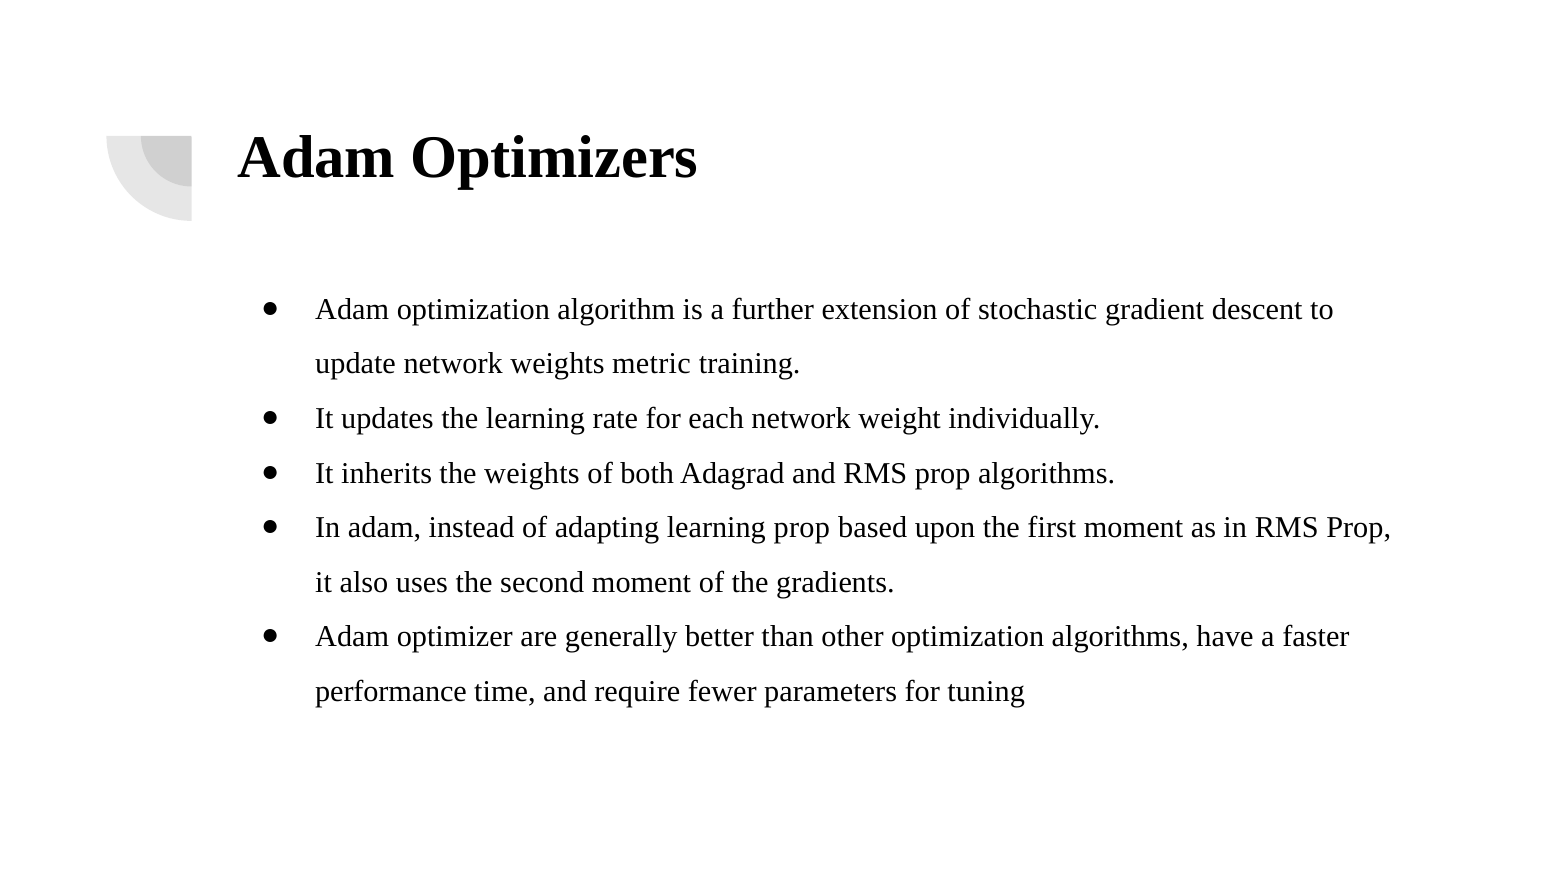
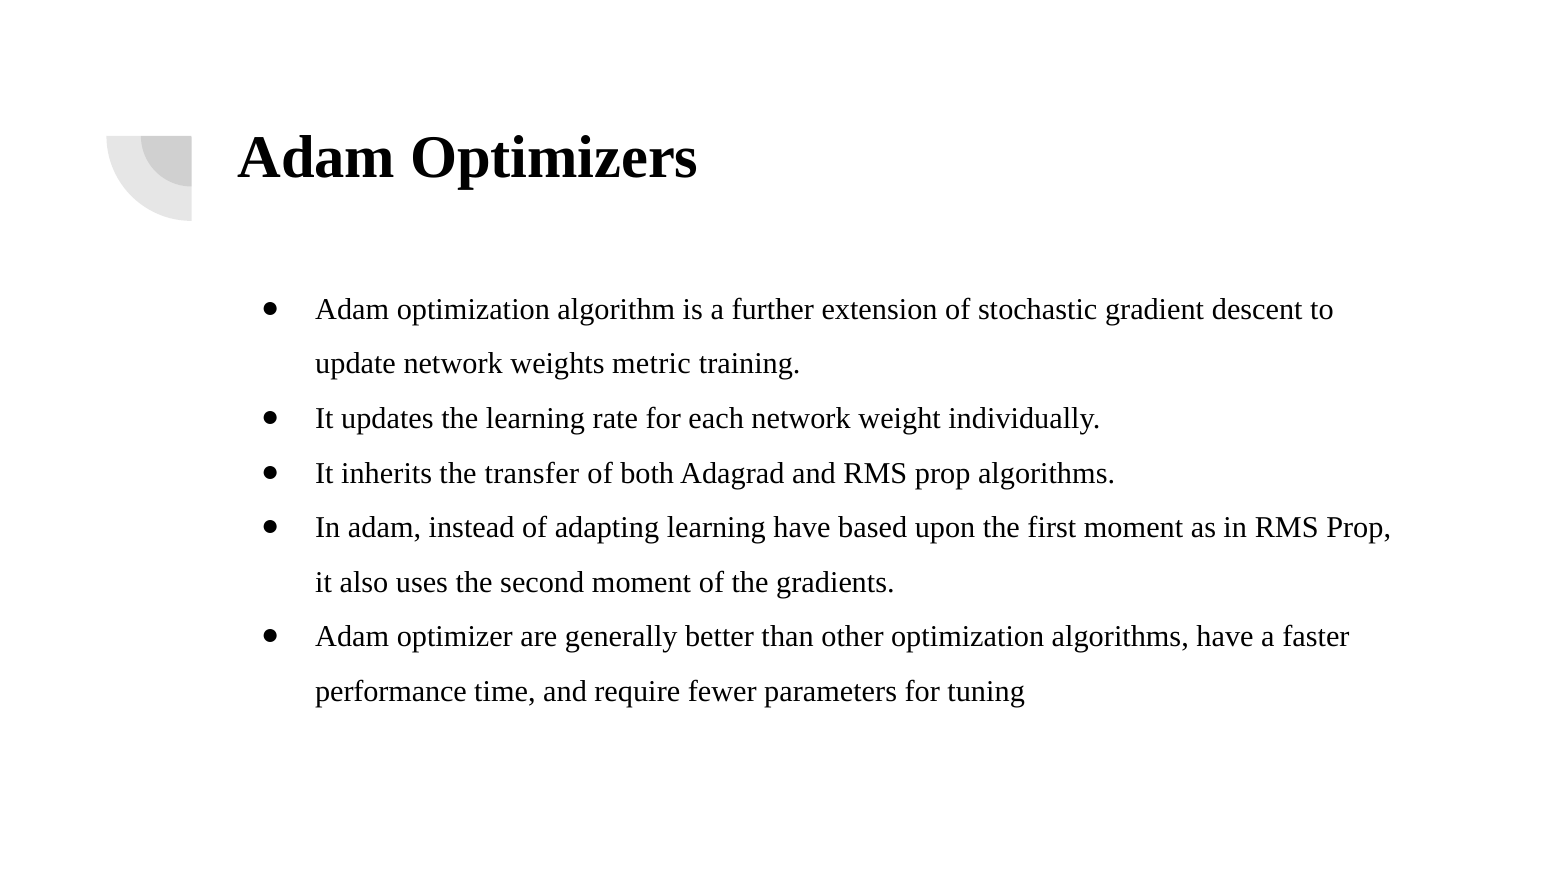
the weights: weights -> transfer (532, 473)
learning prop: prop -> have (802, 528)
